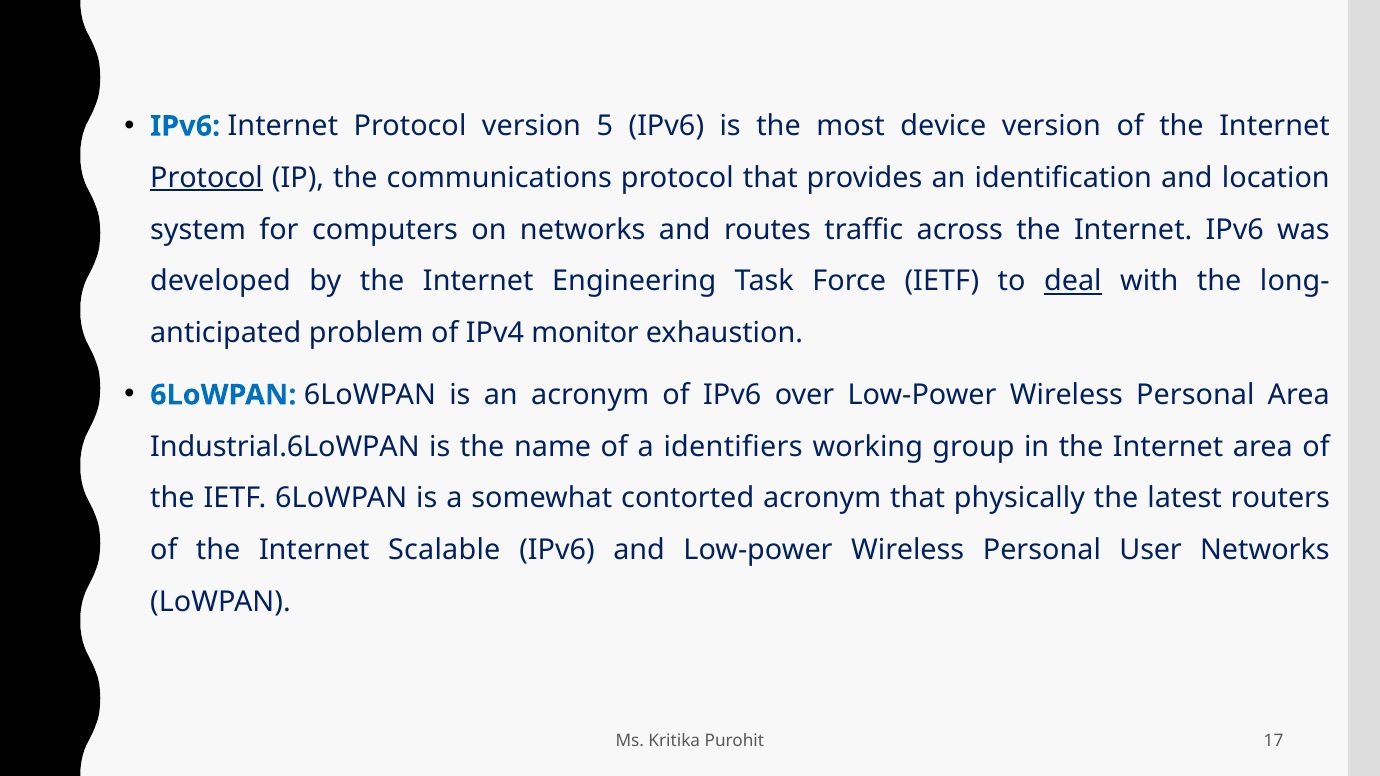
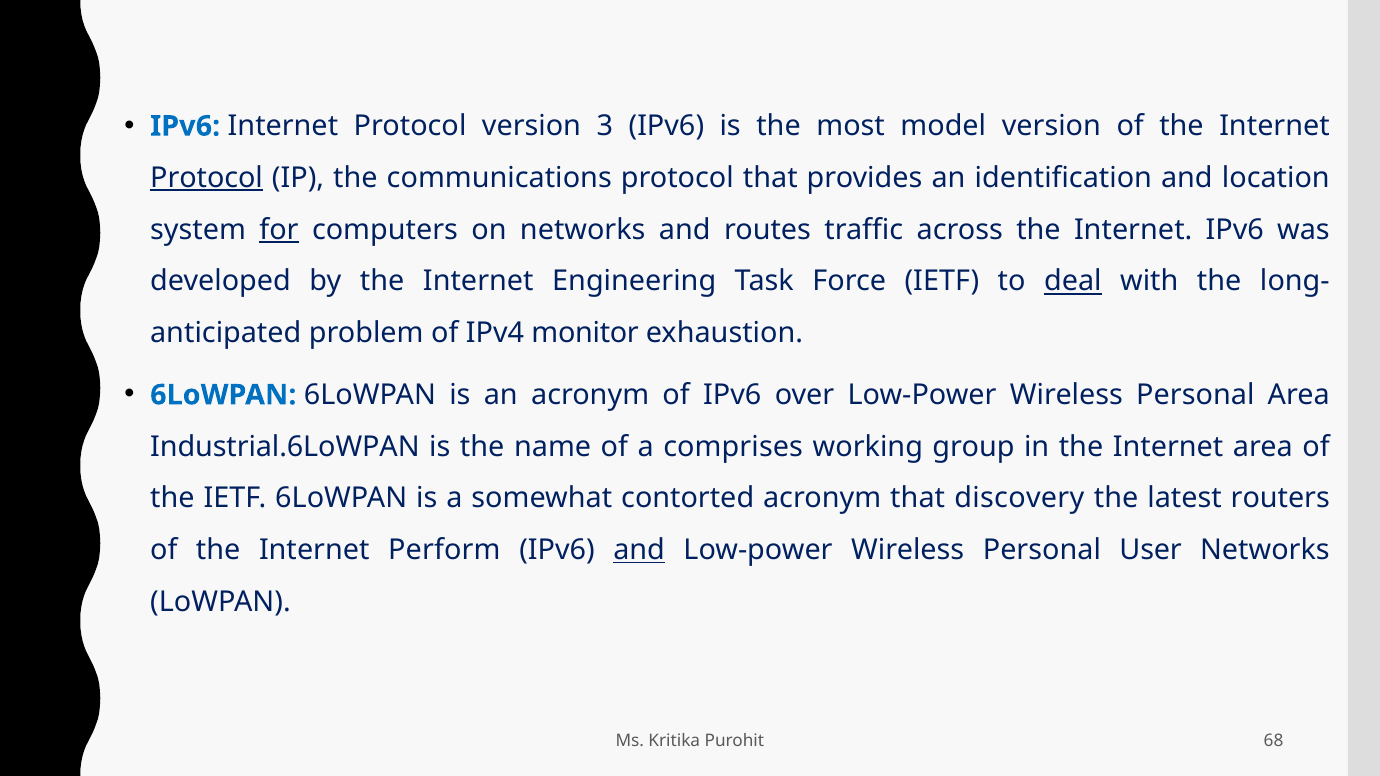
5: 5 -> 3 (605, 126)
device: device -> model (943, 126)
for underline: none -> present (279, 230)
identifiers: identifiers -> comprises (733, 447)
physically: physically -> discovery (1019, 499)
Scalable: Scalable -> Perform (444, 550)
and underline: none -> present (639, 550)
17: 17 -> 68 (1274, 741)
